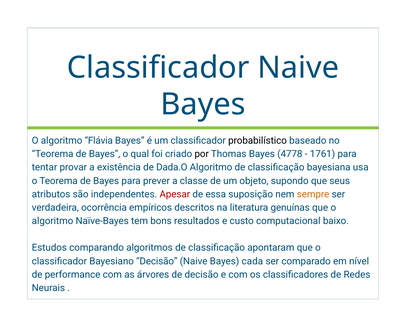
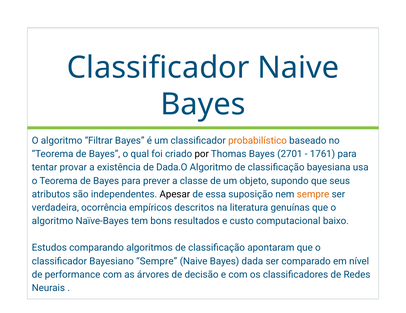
Flávia: Flávia -> Filtrar (99, 141)
probabilístico colour: black -> orange (258, 141)
4778: 4778 -> 2701 (290, 154)
Apesar colour: red -> black (175, 195)
Bayesiano Decisão: Decisão -> Sempre (157, 262)
cada: cada -> dada (252, 262)
